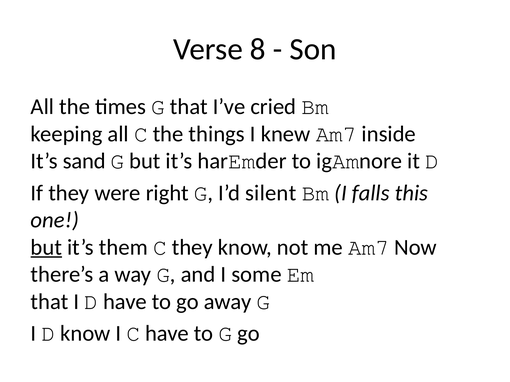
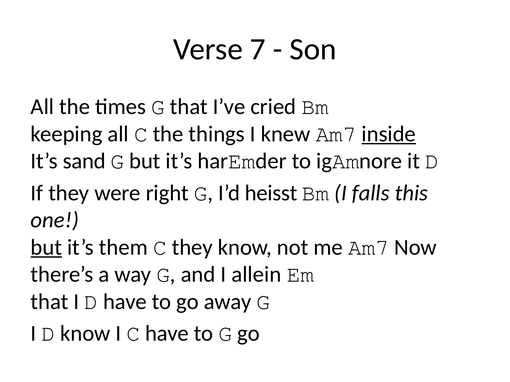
8: 8 -> 7 (258, 49)
inside underline: none -> present (389, 134)
silent: silent -> heisst (271, 193)
some: some -> allein (256, 275)
